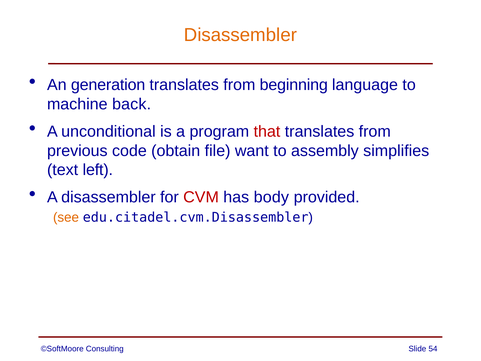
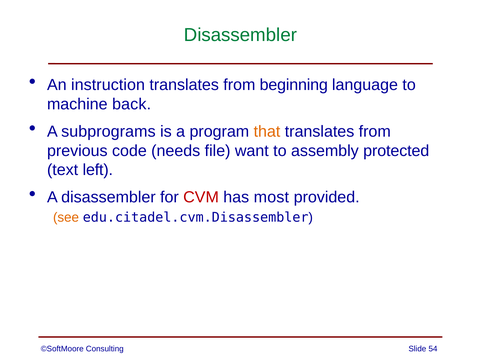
Disassembler colour: orange -> green (240, 35)
generation: generation -> instruction (108, 85)
unconditional: unconditional -> subprograms (108, 131)
that colour: red -> orange (267, 131)
obtain: obtain -> needs (176, 151)
simplifies: simplifies -> protected (396, 151)
body: body -> most (271, 197)
